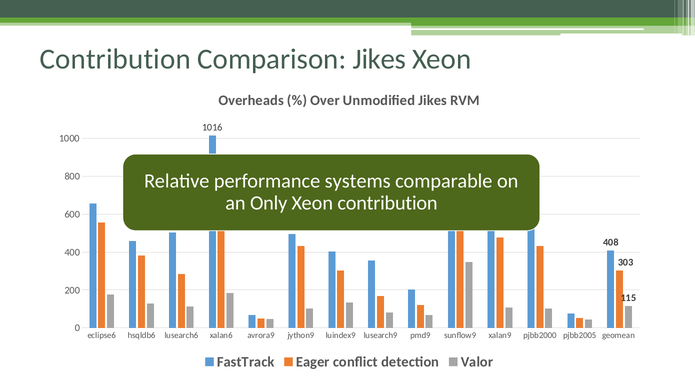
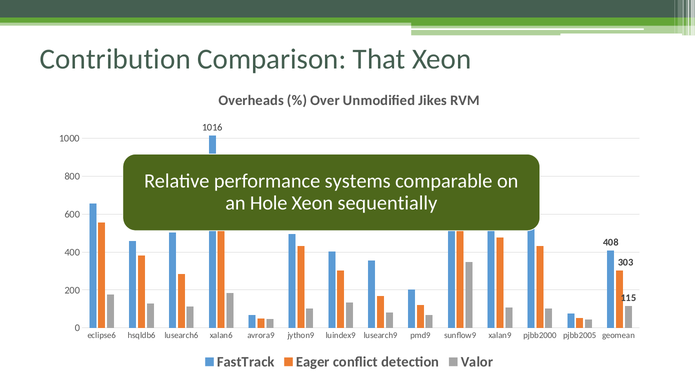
Comparison Jikes: Jikes -> That (379, 59)
Only: Only -> Hole (269, 203)
Xeon contribution: contribution -> sequentially (387, 203)
